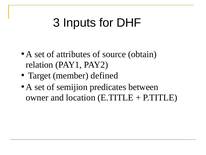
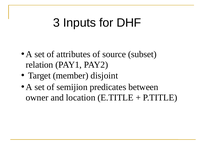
obtain: obtain -> subset (142, 54)
defined: defined -> disjoint (104, 75)
